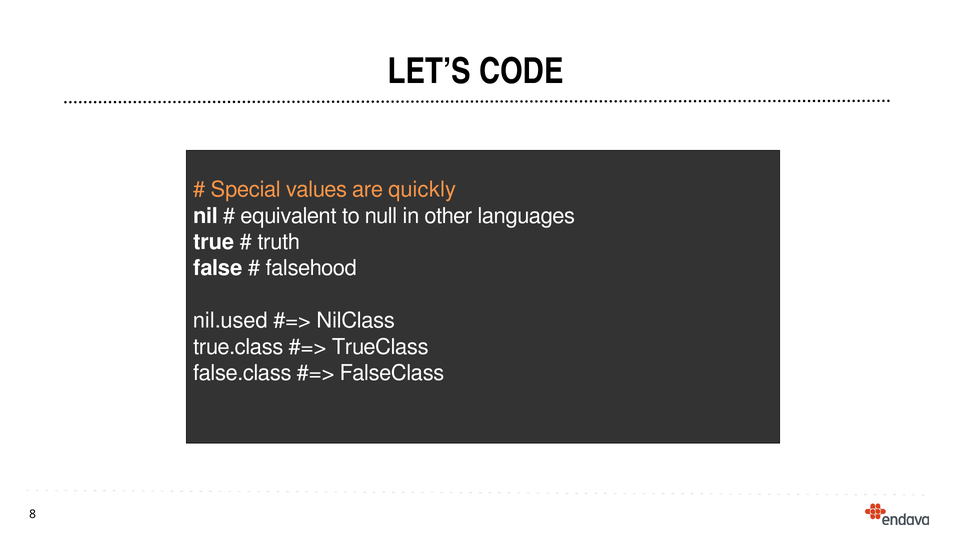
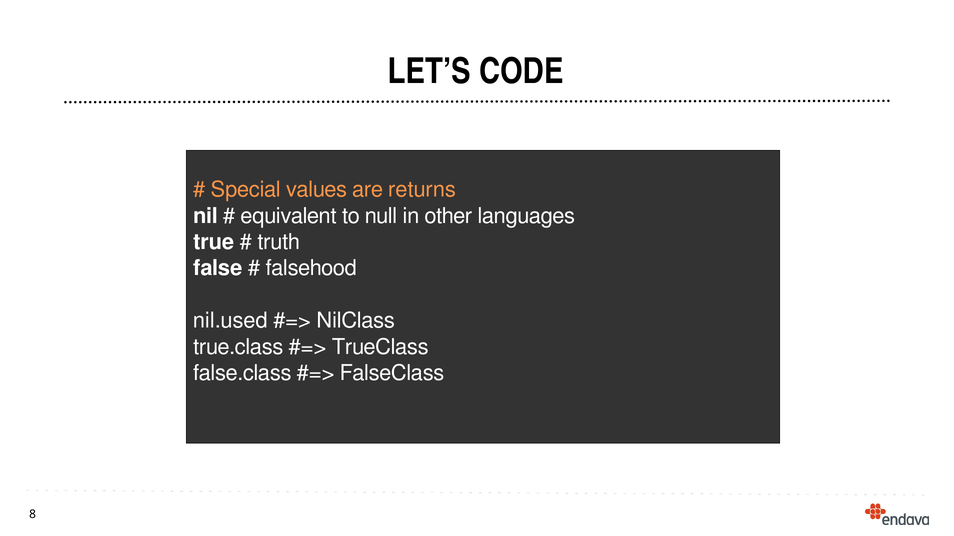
quickly: quickly -> returns (422, 190)
